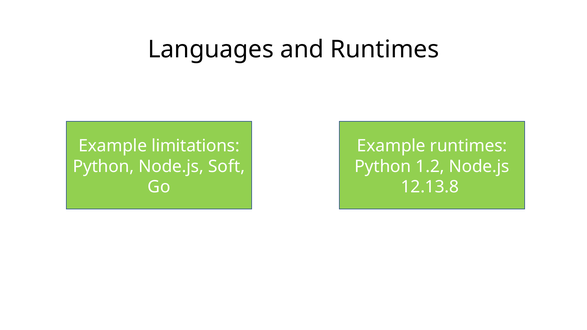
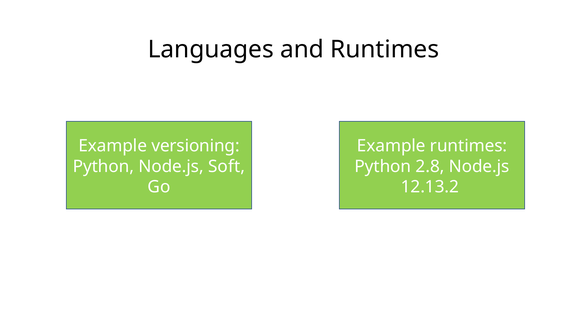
limitations: limitations -> versioning (196, 146)
1.2: 1.2 -> 2.8 (430, 167)
12.13.8: 12.13.8 -> 12.13.2 (430, 187)
